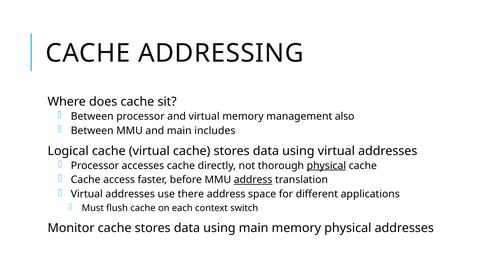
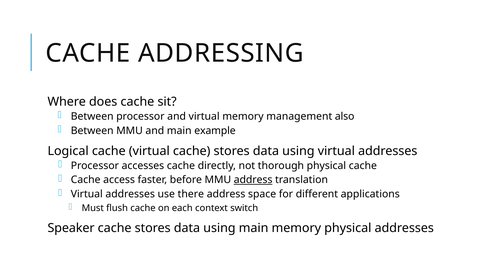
includes: includes -> example (215, 131)
physical underline: present -> none (326, 166)
Monitor: Monitor -> Speaker (71, 229)
